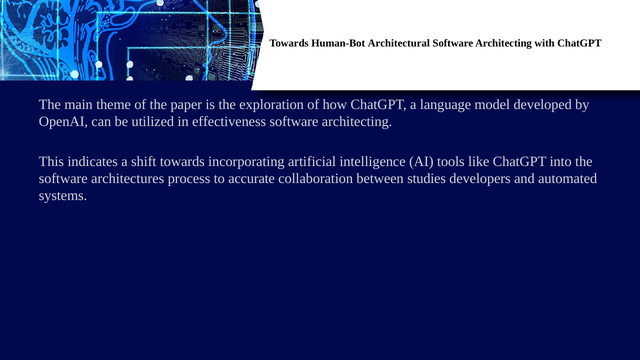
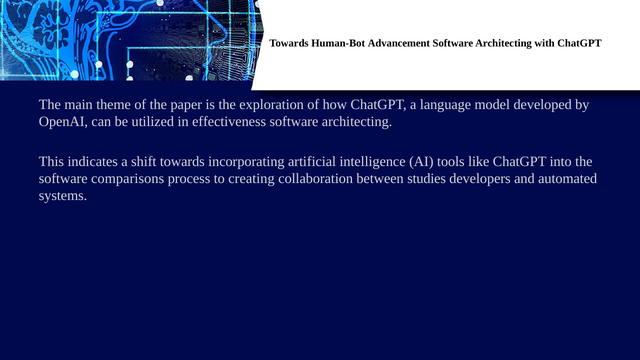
Architectural: Architectural -> Advancement (399, 43)
architectures: architectures -> comparisons (128, 178)
accurate: accurate -> creating (252, 178)
